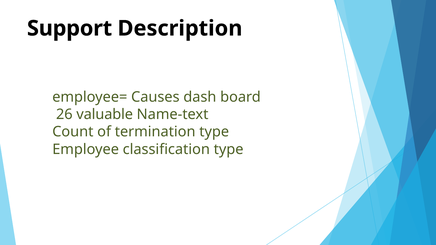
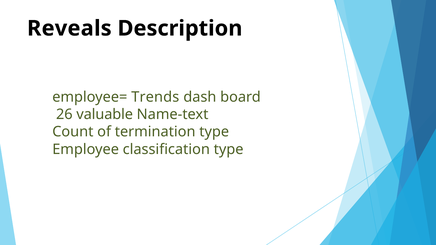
Support: Support -> Reveals (69, 28)
Causes: Causes -> Trends (155, 97)
